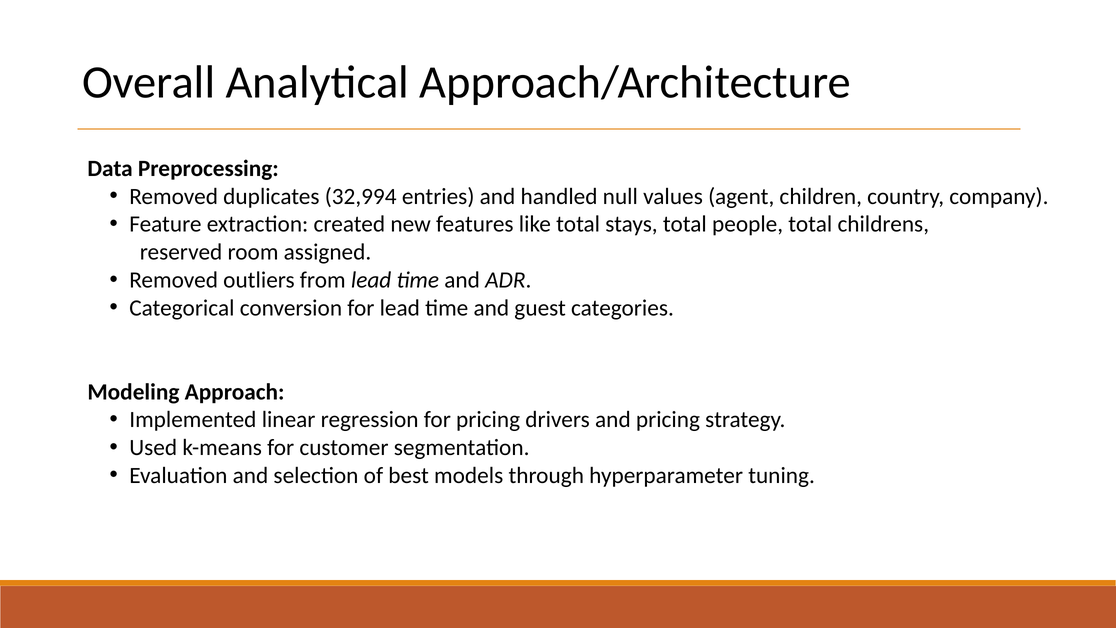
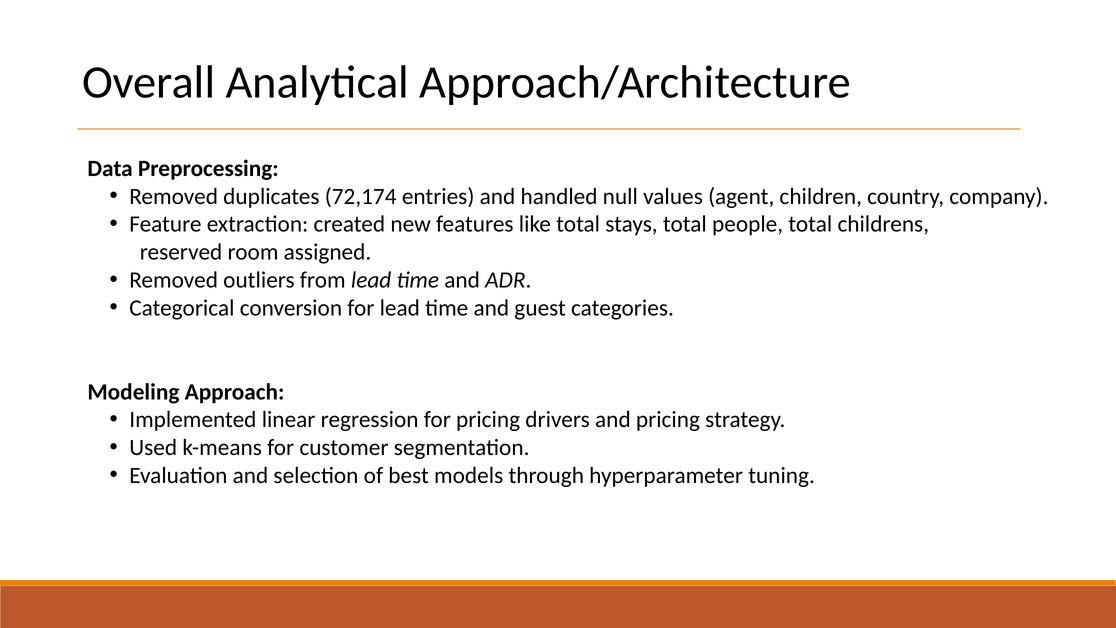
32,994: 32,994 -> 72,174 (361, 196)
